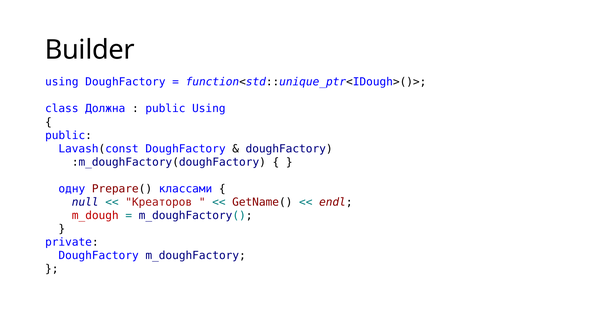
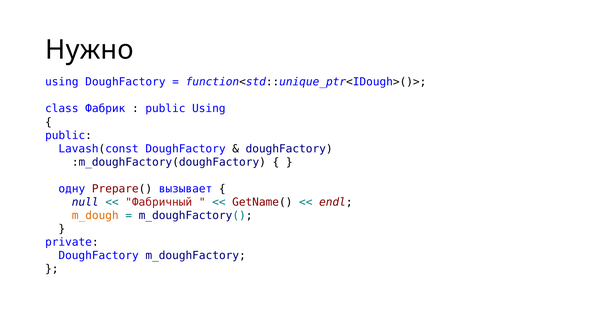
Builder: Builder -> Нужно (89, 50)
Должна: Должна -> Фабрик (105, 109)
классами: классами -> вызывает (186, 189)
Креаторов: Креаторов -> Фабричный (159, 202)
m_dough colour: red -> orange (95, 215)
